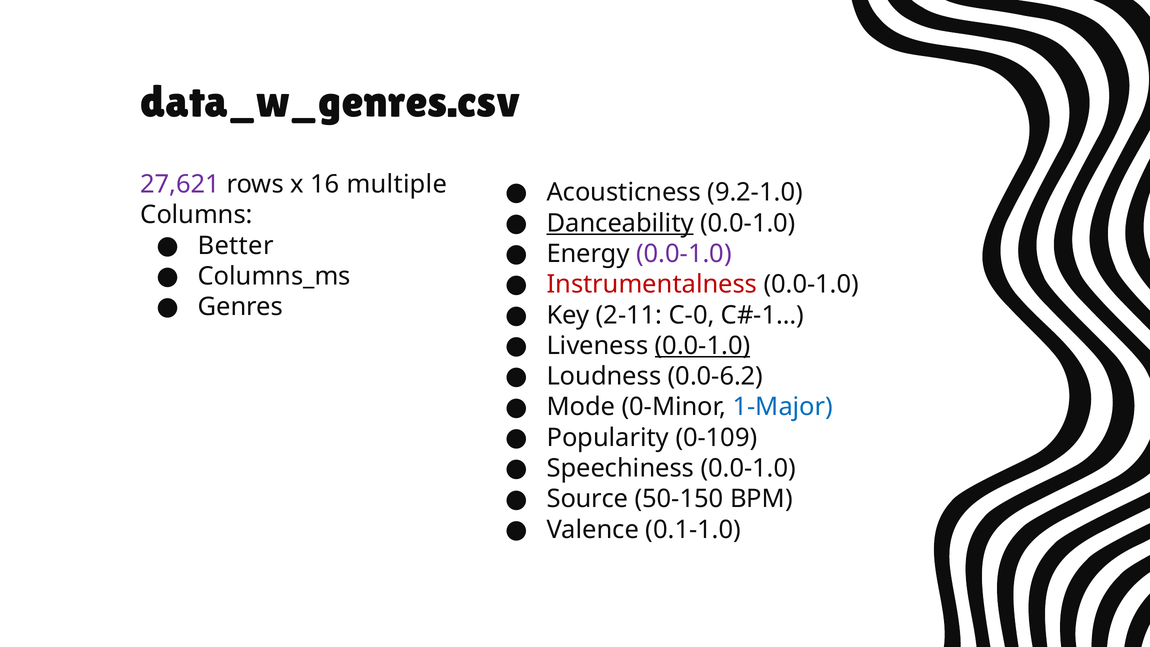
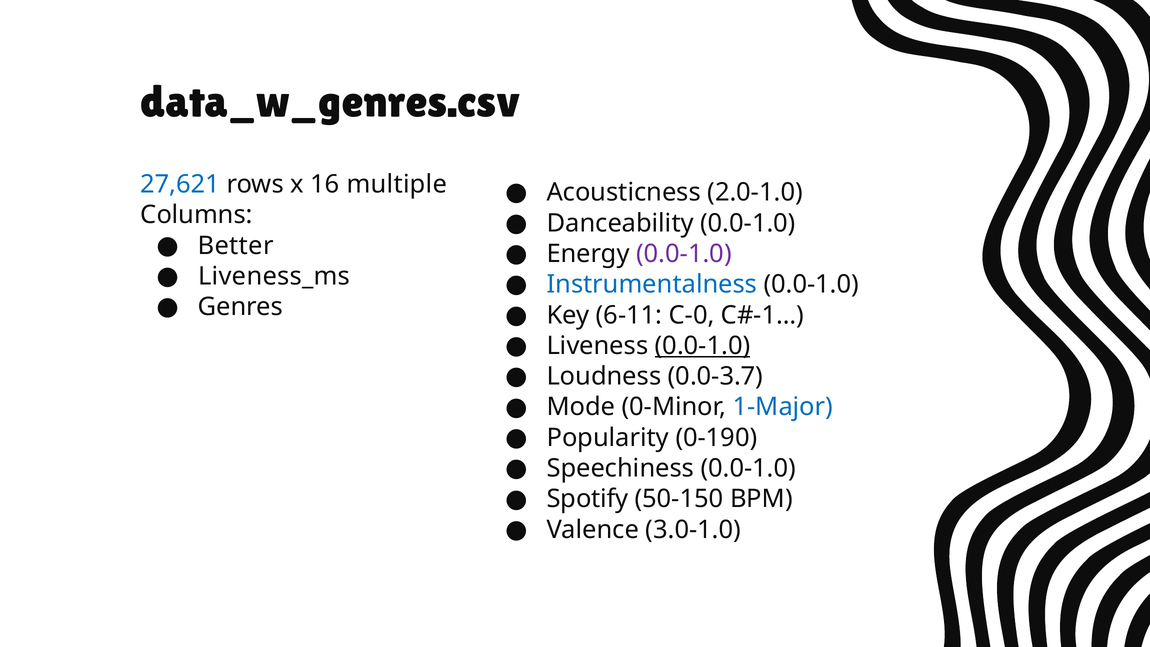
27,621 colour: purple -> blue (180, 184)
9.2-1.0: 9.2-1.0 -> 2.0-1.0 (755, 192)
Danceability underline: present -> none (620, 223)
Columns_ms: Columns_ms -> Liveness_ms (274, 276)
Instrumentalness colour: red -> blue (652, 284)
2-11: 2-11 -> 6-11 (629, 315)
0.0-6.2: 0.0-6.2 -> 0.0-3.7 (715, 376)
0-109: 0-109 -> 0-190 (716, 438)
Source: Source -> Spotify (588, 499)
0.1-1.0: 0.1-1.0 -> 3.0-1.0 (693, 530)
